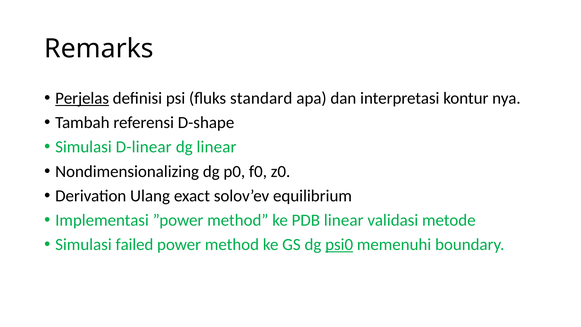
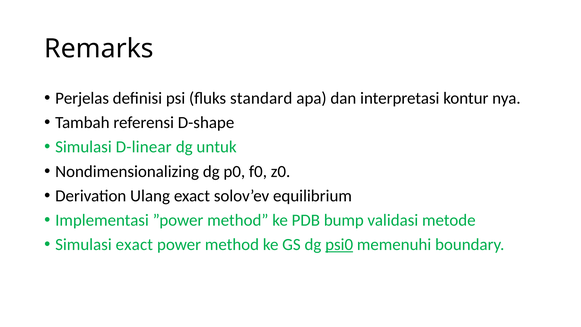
Perjelas underline: present -> none (82, 98)
dg linear: linear -> untuk (217, 147)
PDB linear: linear -> bump (344, 220)
Simulasi failed: failed -> exact (134, 244)
